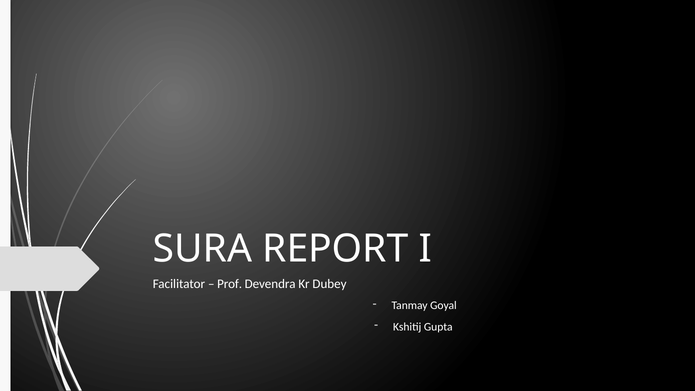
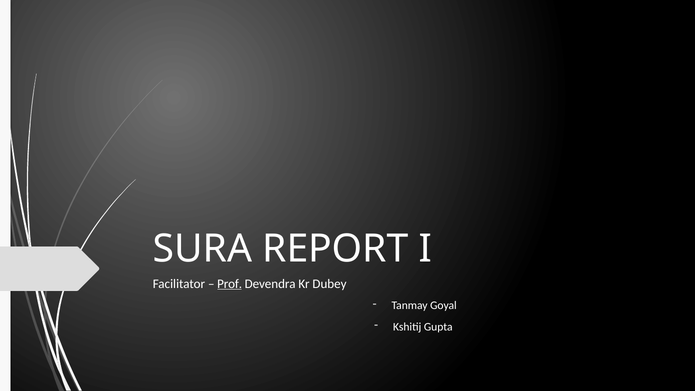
Prof underline: none -> present (230, 284)
